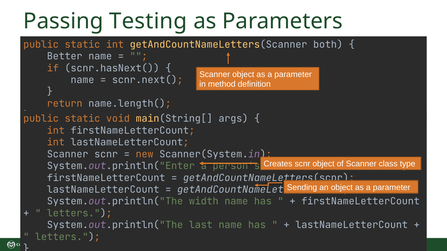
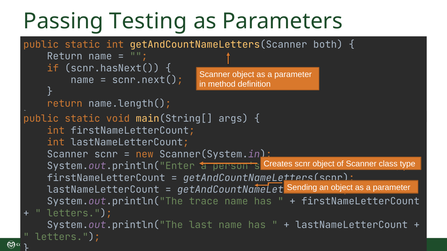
Better: Better -> Return (65, 56)
width: width -> trace (204, 202)
